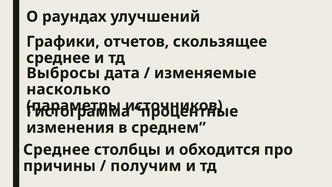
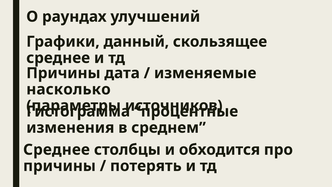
отчетов: отчетов -> данный (136, 42)
Выбросы: Выбросы -> Причины (63, 73)
получим: получим -> потерять (146, 166)
